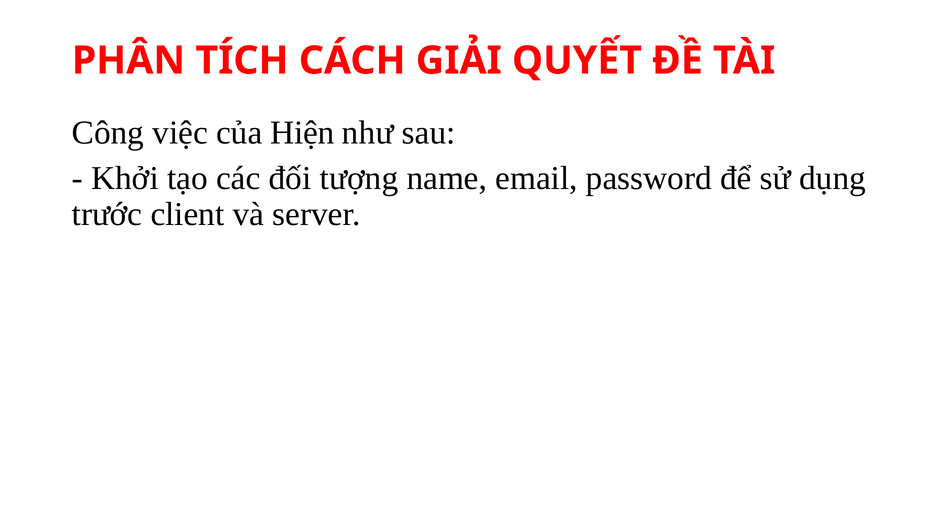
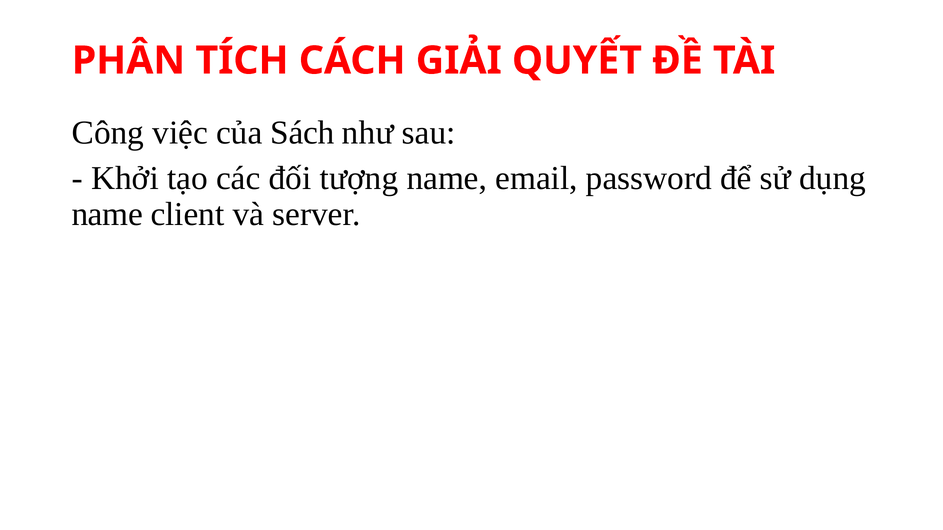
Hiện: Hiện -> Sách (302, 133)
trước: trước -> name (107, 215)
